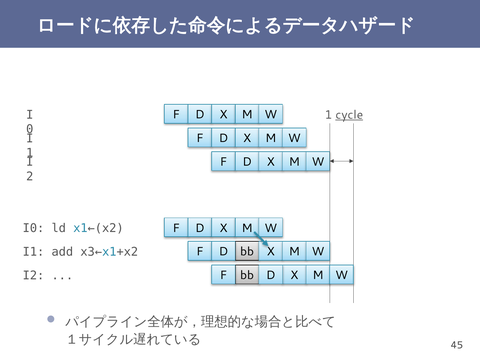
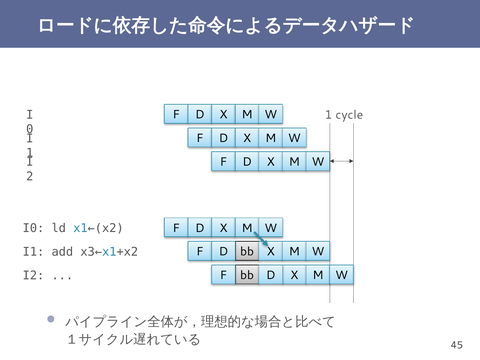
cycle underline: present -> none (349, 115)
